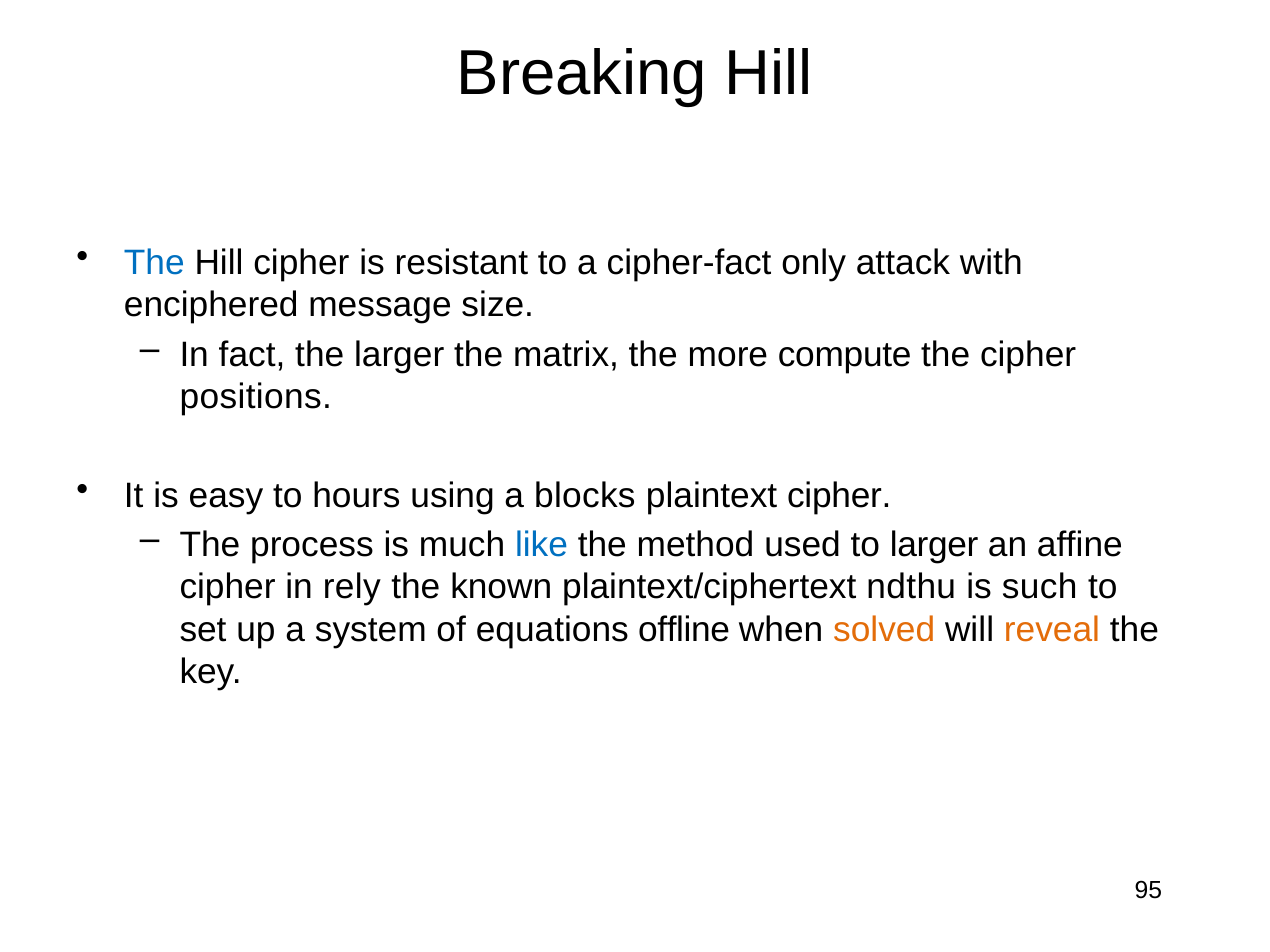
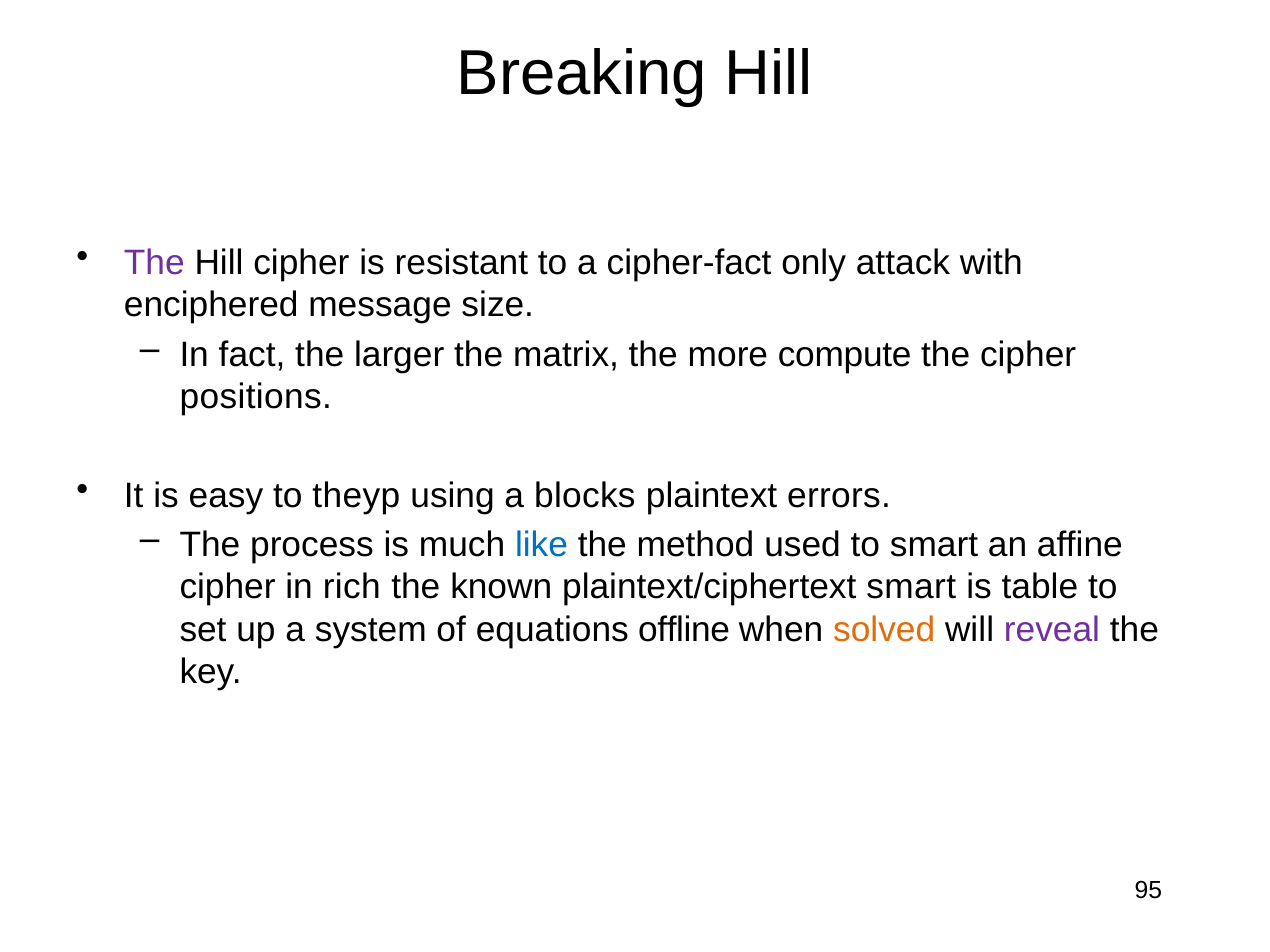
The colour: blue -> purple (154, 263)
hours: hours -> theyp (356, 496)
plaintext cipher: cipher -> errors (839, 496)
to larger: larger -> smart (934, 545)
rely: rely -> rich (352, 588)
plaintext/ciphertext ndthu: ndthu -> smart (911, 588)
such: such -> table (1040, 588)
reveal colour: orange -> purple (1052, 630)
